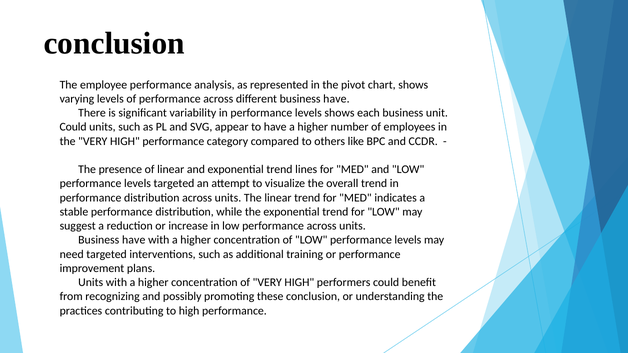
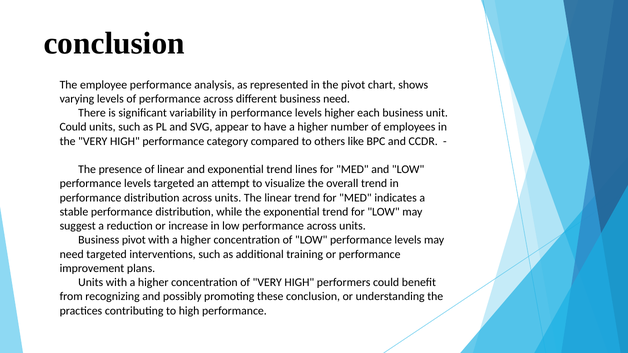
different business have: have -> need (337, 99)
levels shows: shows -> higher (340, 113)
have: have -> pivot (134, 240)
